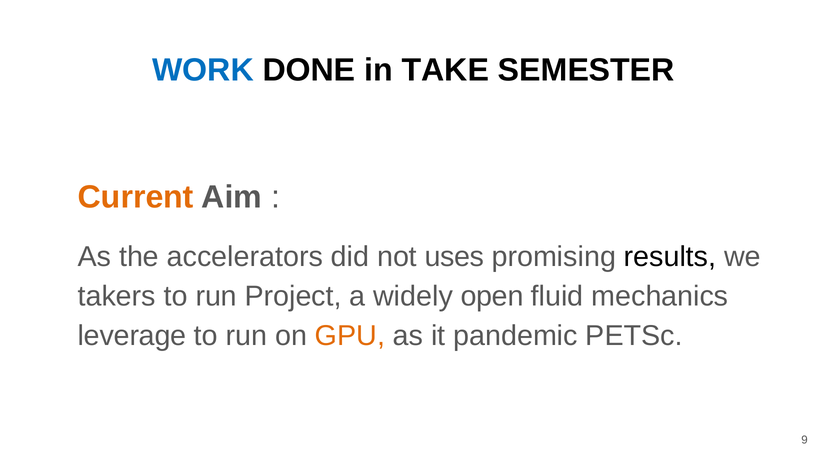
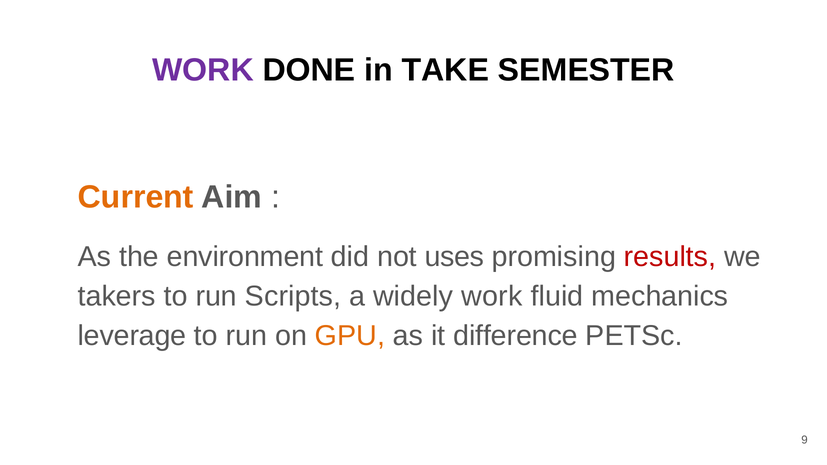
WORK colour: blue -> purple (203, 70)
accelerators: accelerators -> environment (245, 257)
results colour: black -> red (670, 257)
Project: Project -> Scripts (293, 296)
widely open: open -> work (492, 296)
pandemic: pandemic -> difference (516, 336)
